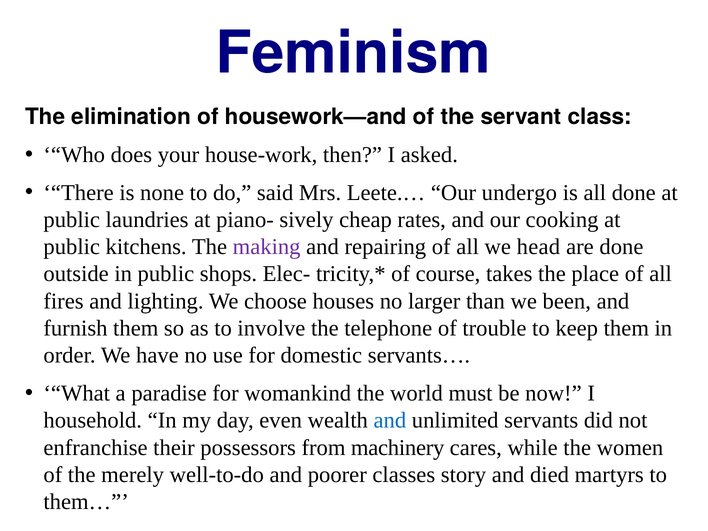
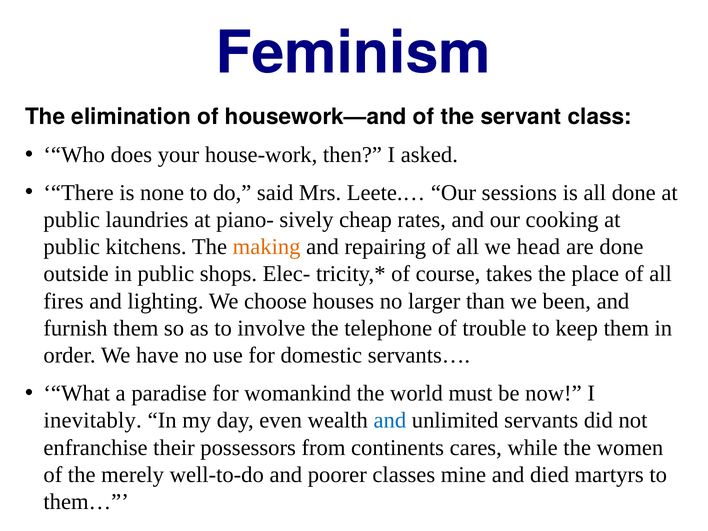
undergo: undergo -> sessions (519, 193)
making colour: purple -> orange (267, 247)
household: household -> inevitably (93, 420)
machinery: machinery -> continents (398, 448)
story: story -> mine (463, 475)
